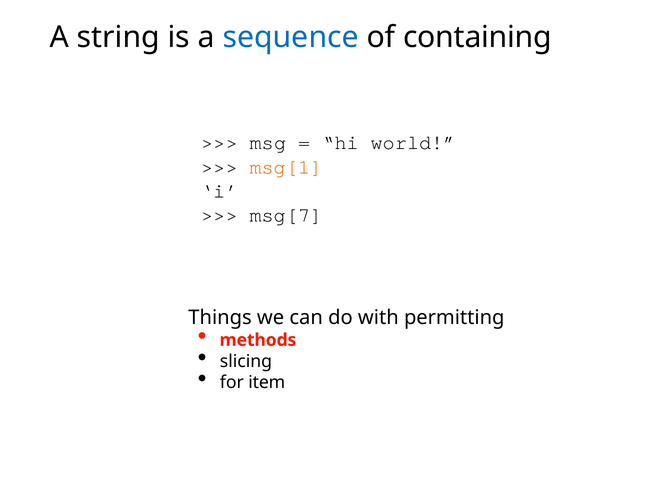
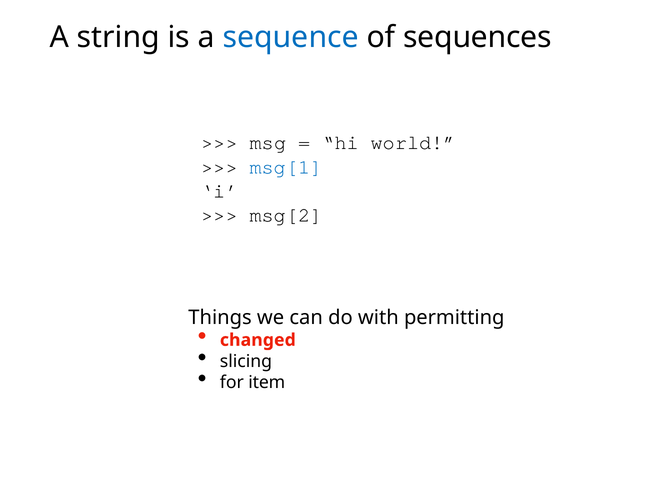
containing: containing -> sequences (477, 37)
msg[1 colour: orange -> blue (286, 167)
msg[7: msg[7 -> msg[2 (286, 215)
methods: methods -> changed (258, 340)
